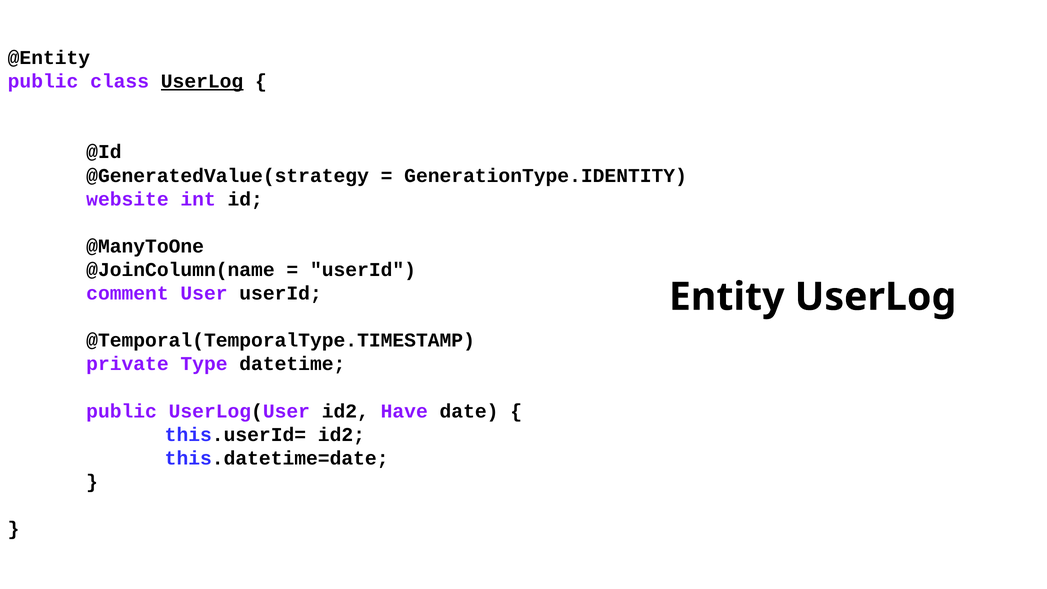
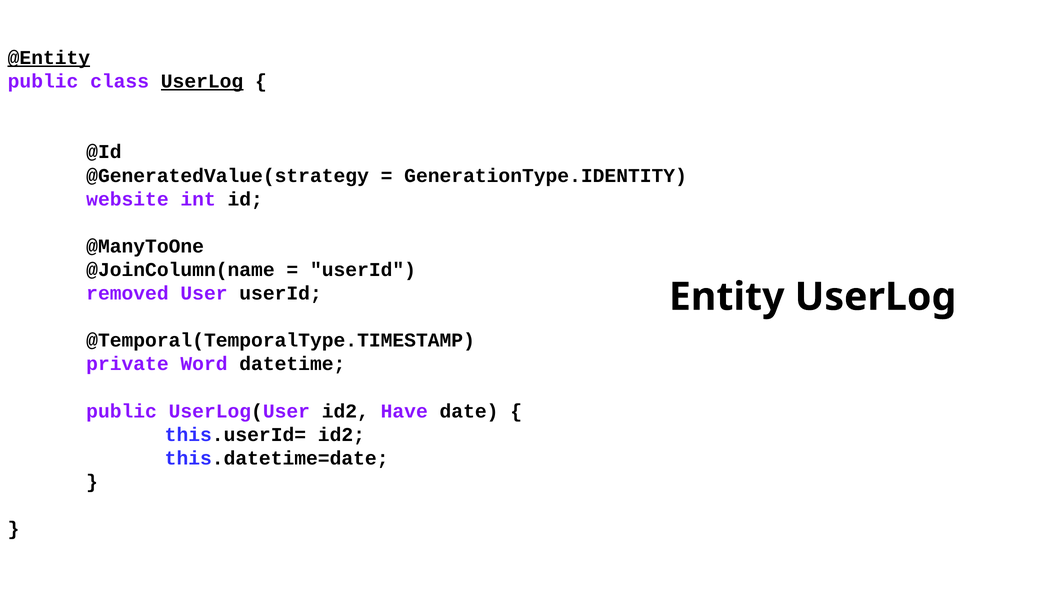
@Entity underline: none -> present (49, 58)
comment: comment -> removed (127, 293)
Type: Type -> Word (204, 364)
